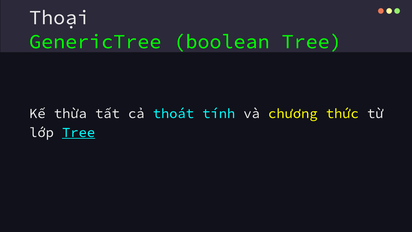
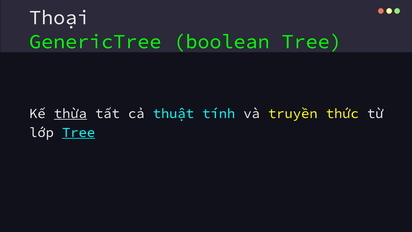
thừa underline: none -> present (70, 113)
thoát: thoát -> thuật (173, 113)
chương: chương -> truyền (293, 113)
